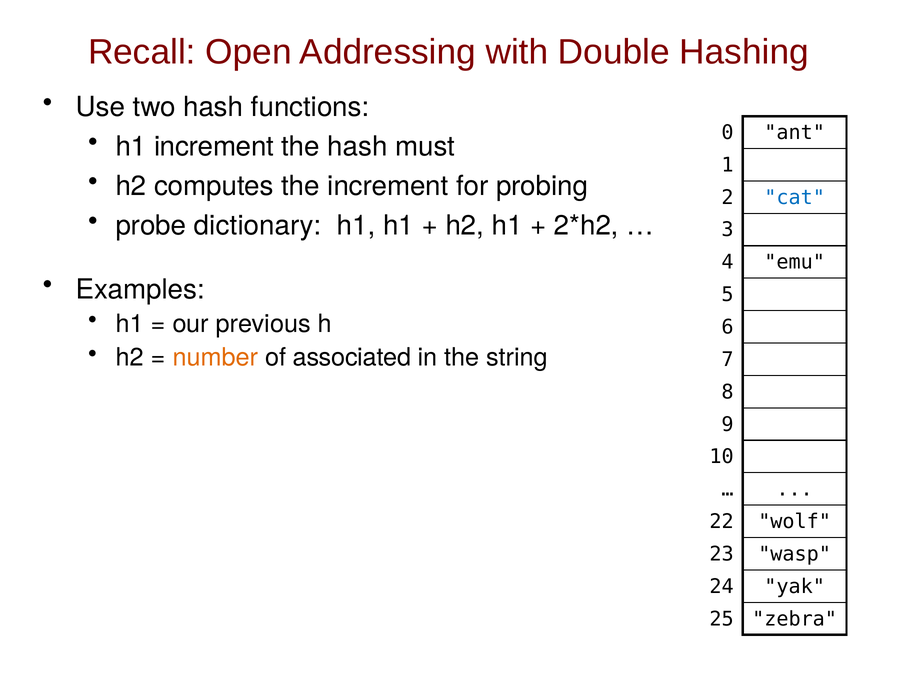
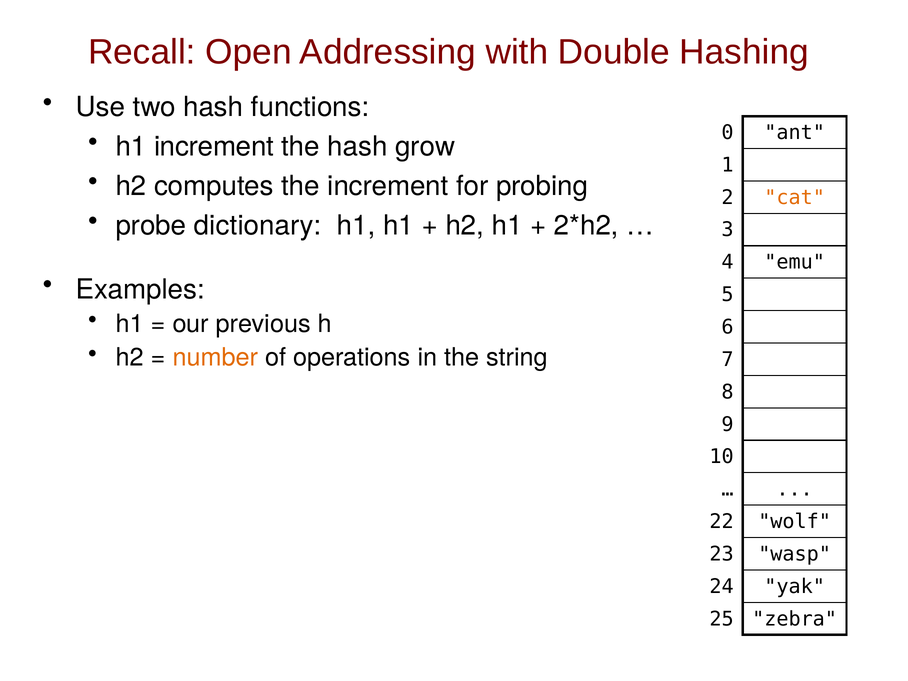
must: must -> grow (425, 147)
cat colour: blue -> orange (795, 197)
associated: associated -> operations (352, 357)
